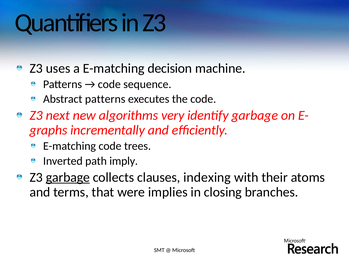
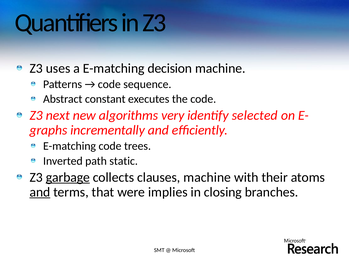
Abstract patterns: patterns -> constant (105, 99)
identify garbage: garbage -> selected (255, 115)
imply: imply -> static (124, 161)
clauses indexing: indexing -> machine (207, 177)
and underline: none -> present (40, 192)
